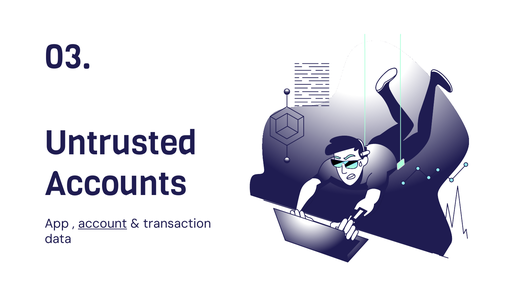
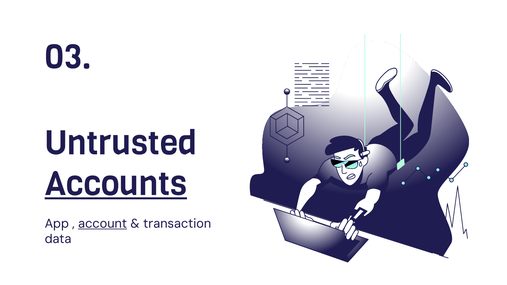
Accounts underline: none -> present (116, 184)
